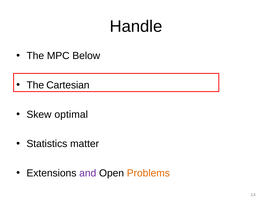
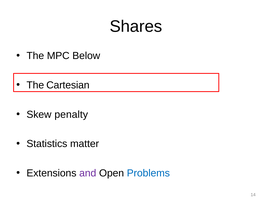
Handle: Handle -> Shares (136, 26)
optimal: optimal -> penalty (71, 114)
Problems colour: orange -> blue (148, 173)
